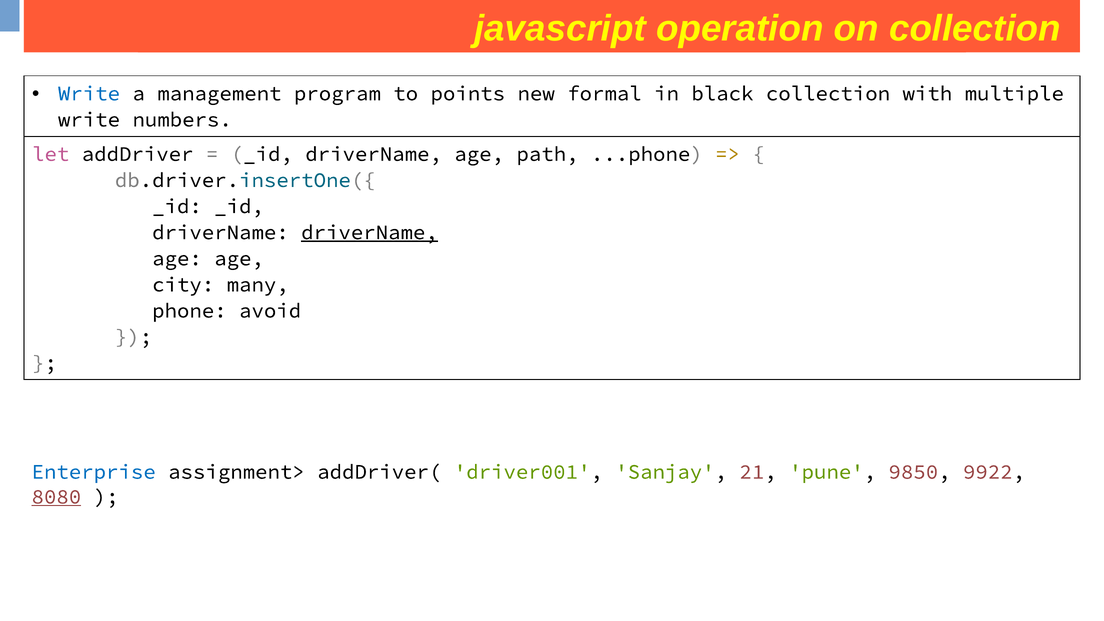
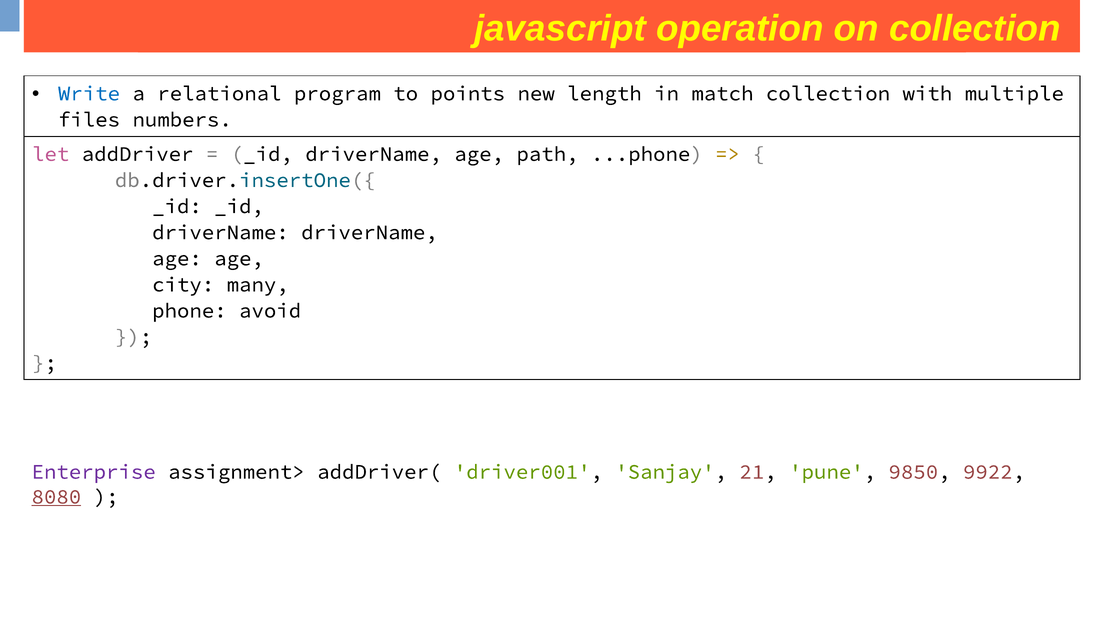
management: management -> relational (219, 94)
formal: formal -> length (604, 94)
black: black -> match (722, 94)
write: write -> files (89, 120)
driverName underline: present -> none (369, 232)
Enterprise colour: blue -> purple (94, 472)
